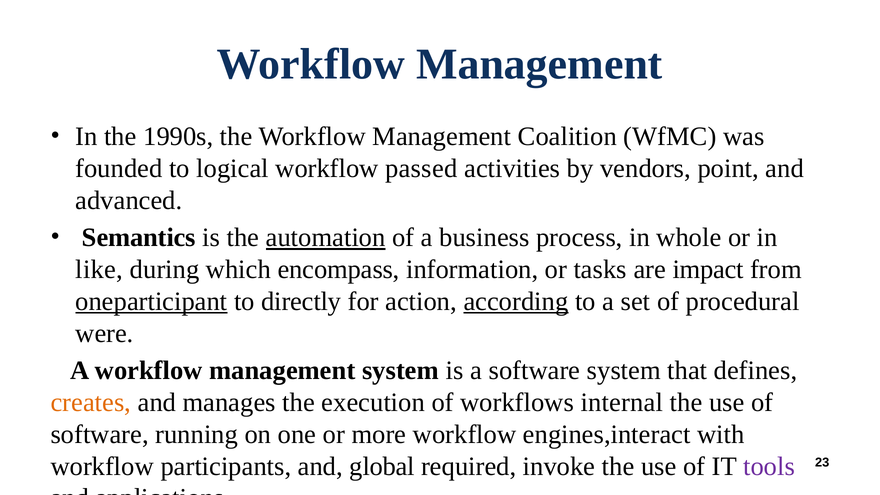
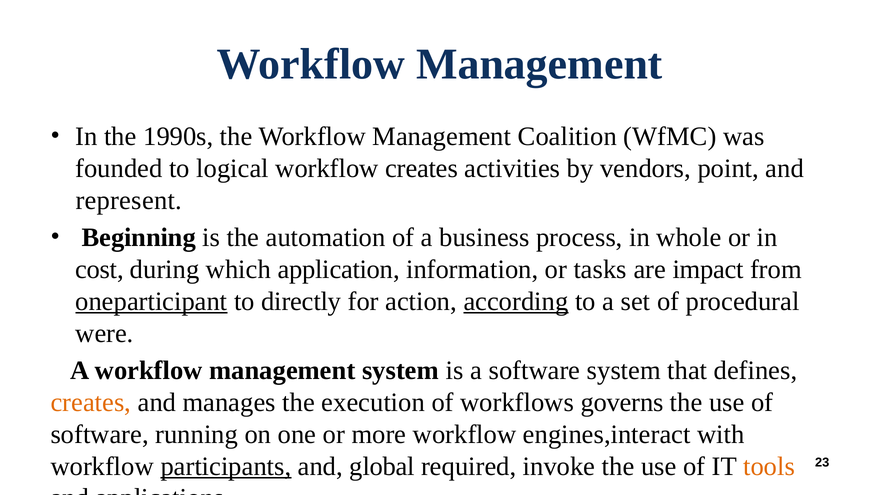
workflow passed: passed -> creates (422, 169)
advanced: advanced -> represent (129, 200)
Semantics: Semantics -> Beginning (139, 238)
automation underline: present -> none (326, 238)
like: like -> cost (99, 270)
encompass: encompass -> application (339, 270)
internal: internal -> governs (622, 402)
participants underline: none -> present (226, 466)
tools colour: purple -> orange (769, 466)
